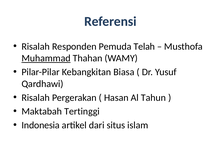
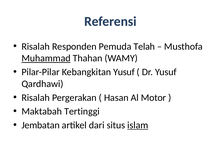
Kebangkitan Biasa: Biasa -> Yusuf (124, 72)
Tahun: Tahun -> Motor (154, 97)
Indonesia: Indonesia -> Jembatan (41, 125)
islam underline: none -> present (138, 125)
